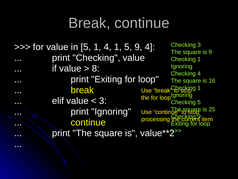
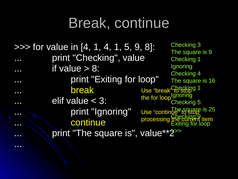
in 5: 5 -> 4 (86, 47)
9 4: 4 -> 8 (150, 47)
